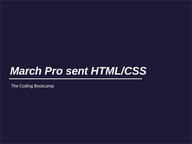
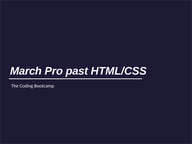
sent: sent -> past (77, 71)
